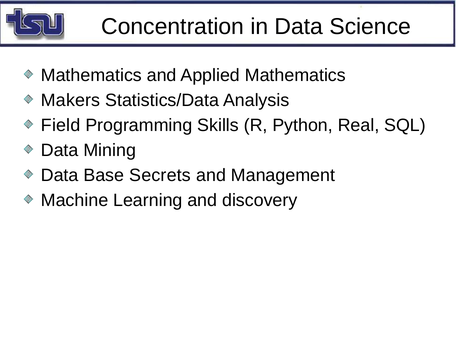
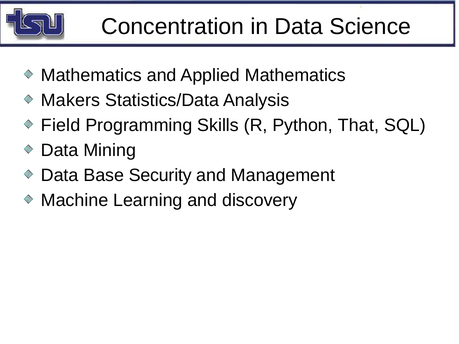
Real: Real -> That (358, 125)
Secrets: Secrets -> Security (160, 176)
